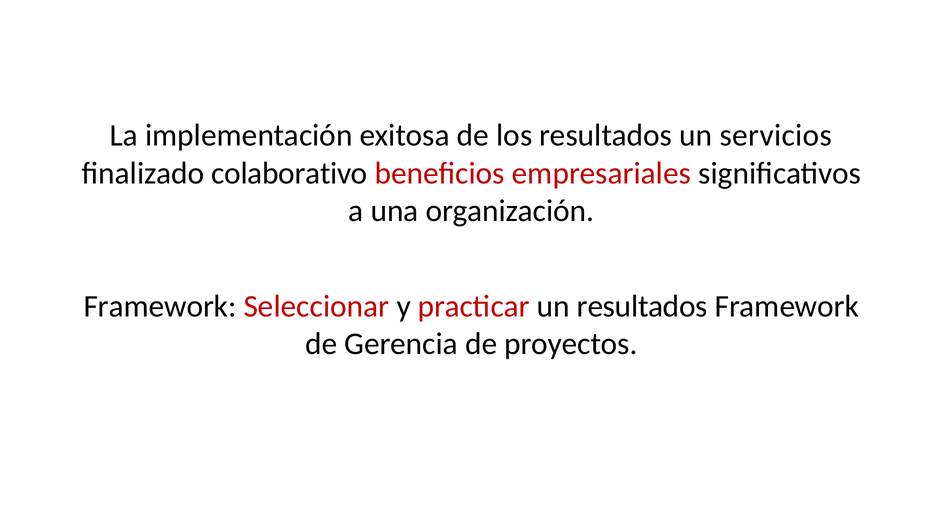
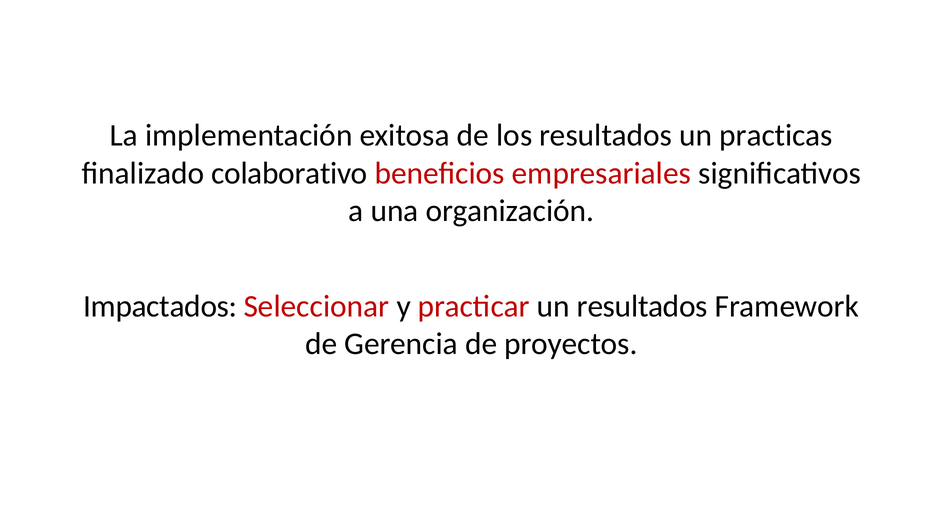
servicios: servicios -> practicas (776, 135)
Framework: Framework -> Impactados (160, 306)
